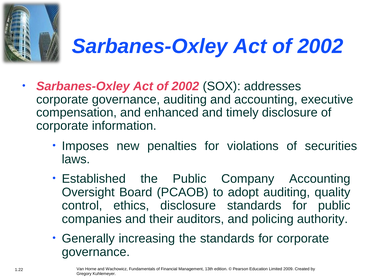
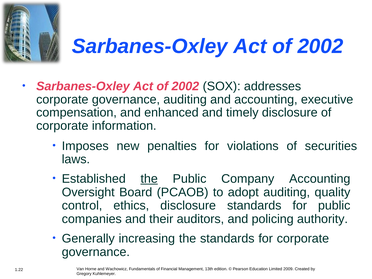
the underline: none -> present (149, 179)
